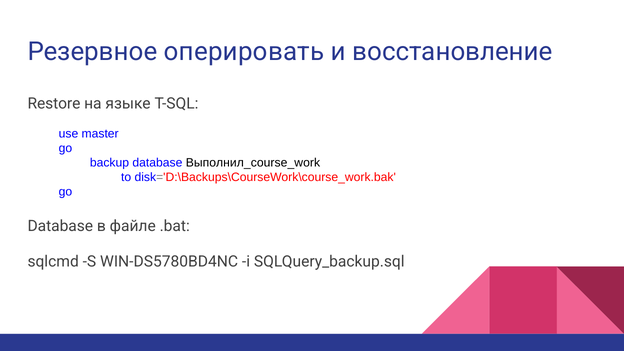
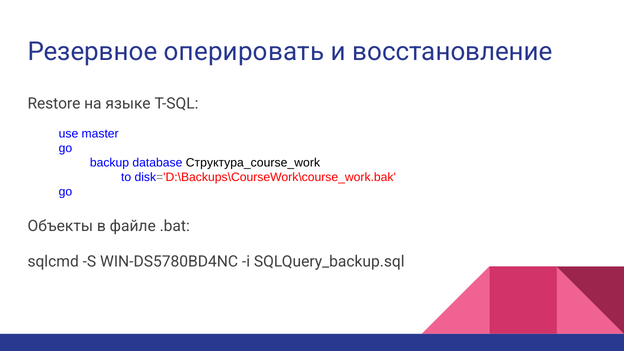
Выполнил_course_work: Выполнил_course_work -> Структура_course_work (253, 163)
Database: Database -> Объекты (60, 226)
